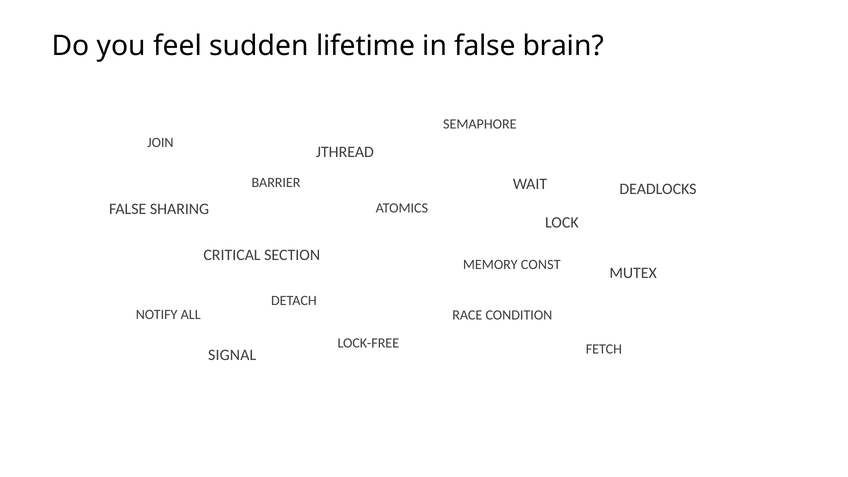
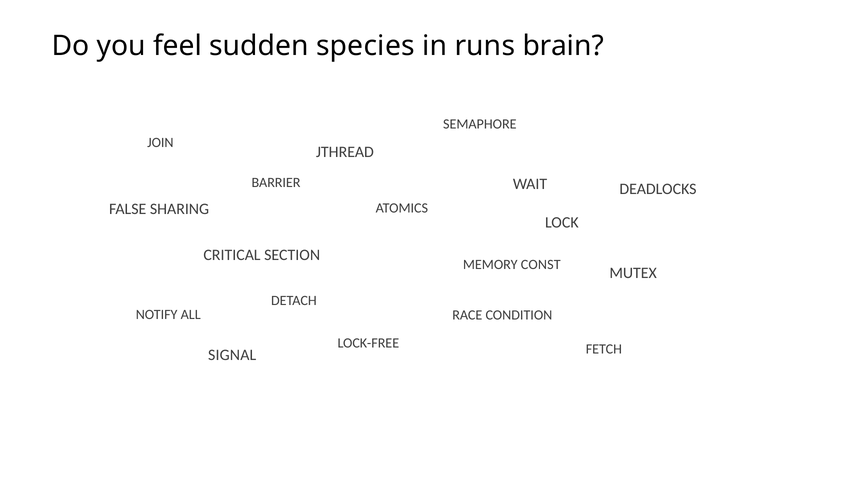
lifetime: lifetime -> species (365, 46)
in false: false -> runs (485, 46)
